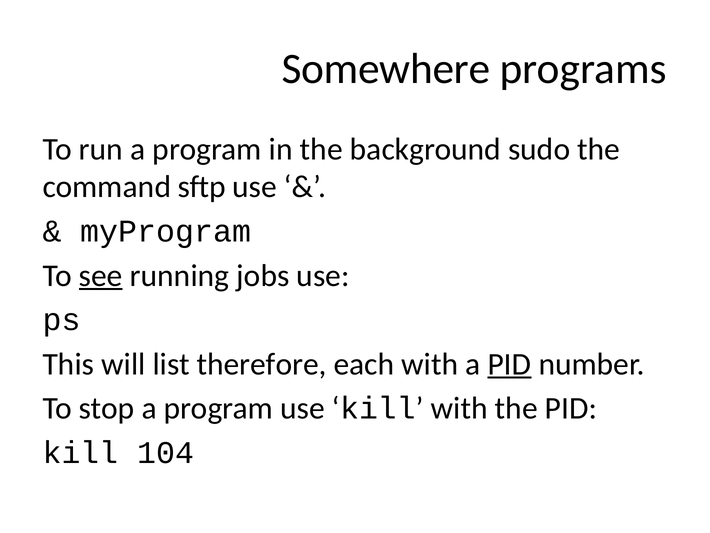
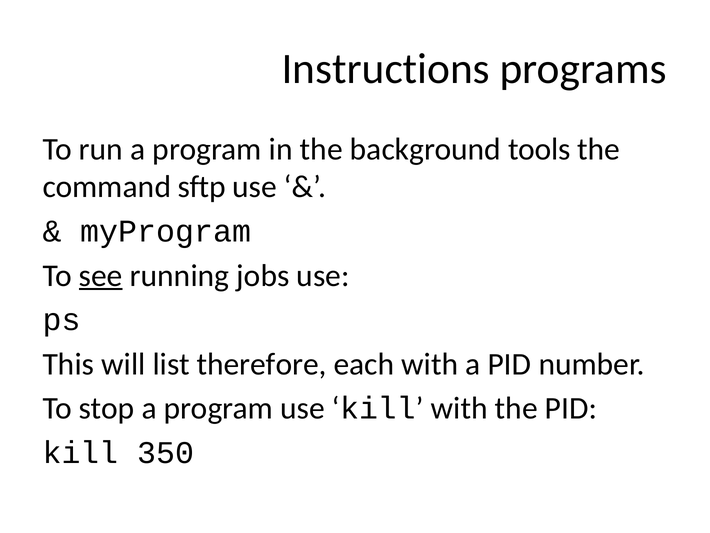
Somewhere: Somewhere -> Instructions (386, 69)
sudo: sudo -> tools (539, 149)
PID underline: present -> none (510, 364)
104: 104 -> 350 (166, 452)
